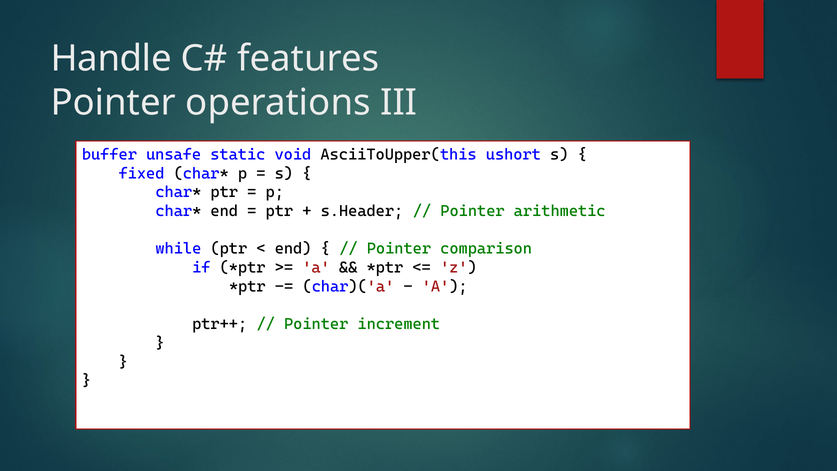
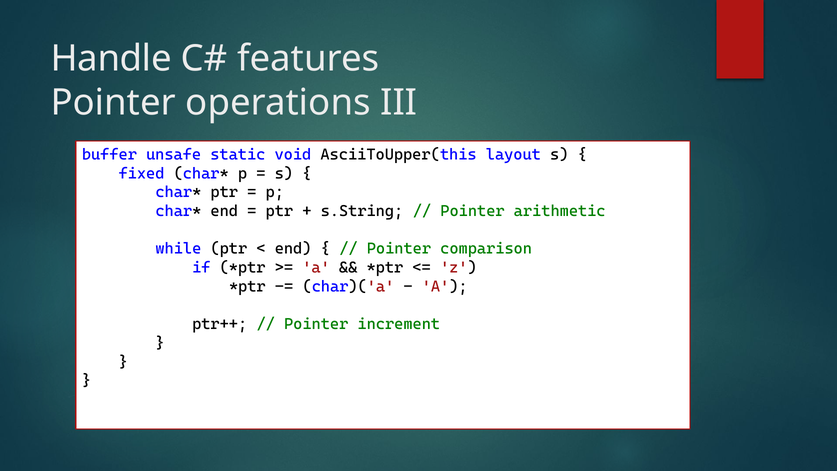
ushort: ushort -> layout (513, 155)
s.Header: s.Header -> s.String (362, 211)
